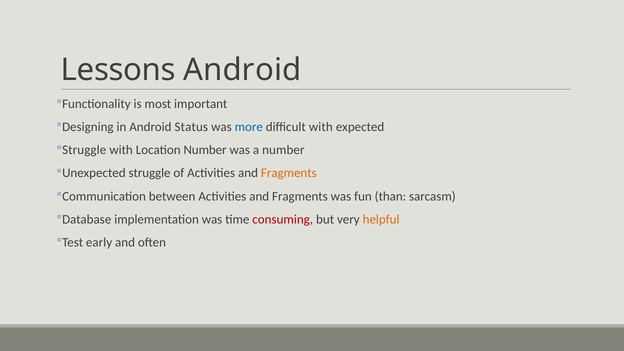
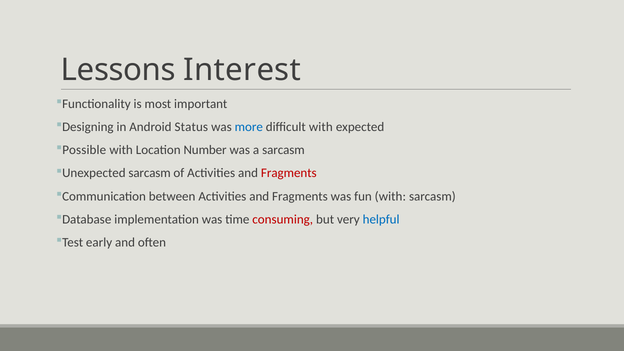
Lessons Android: Android -> Interest (242, 70)
Struggle: Struggle -> Possible (84, 150)
a number: number -> sarcasm (283, 150)
Unexpected struggle: struggle -> sarcasm (150, 173)
Fragments colour: orange -> red (289, 173)
fun than: than -> with (390, 196)
helpful colour: orange -> blue (381, 219)
